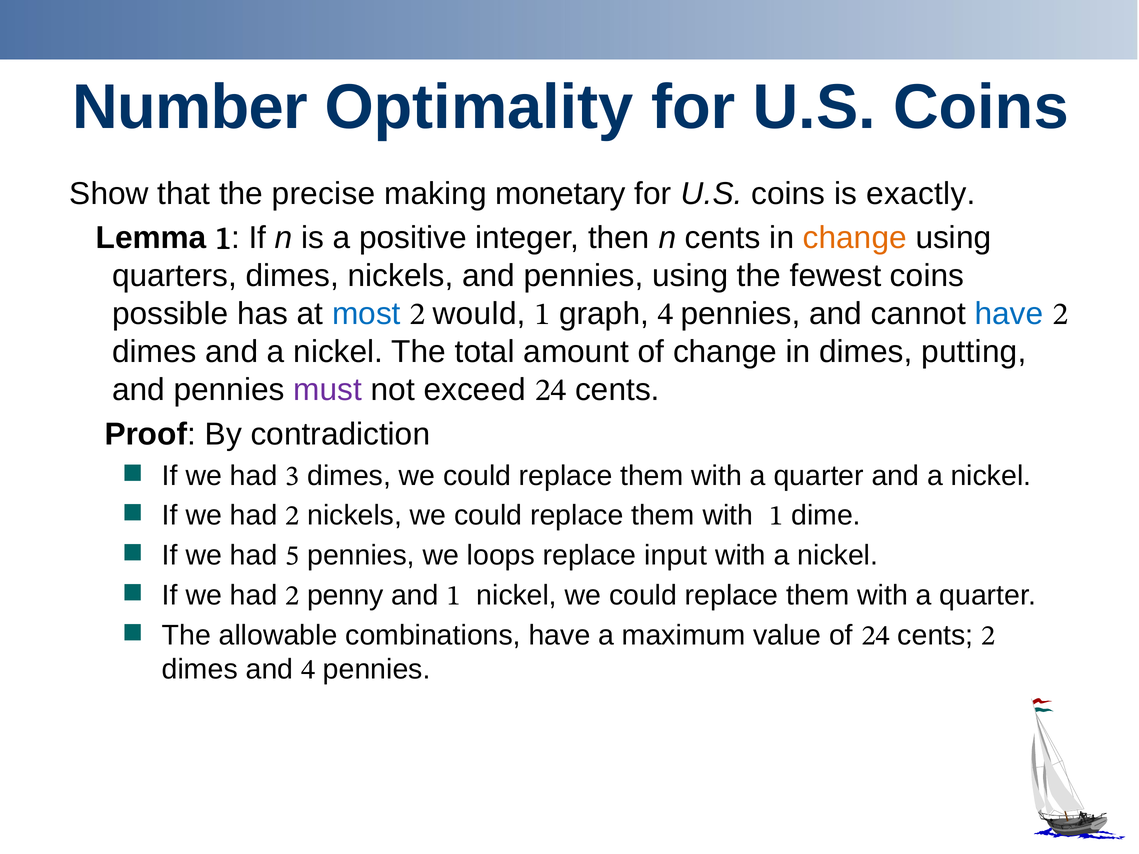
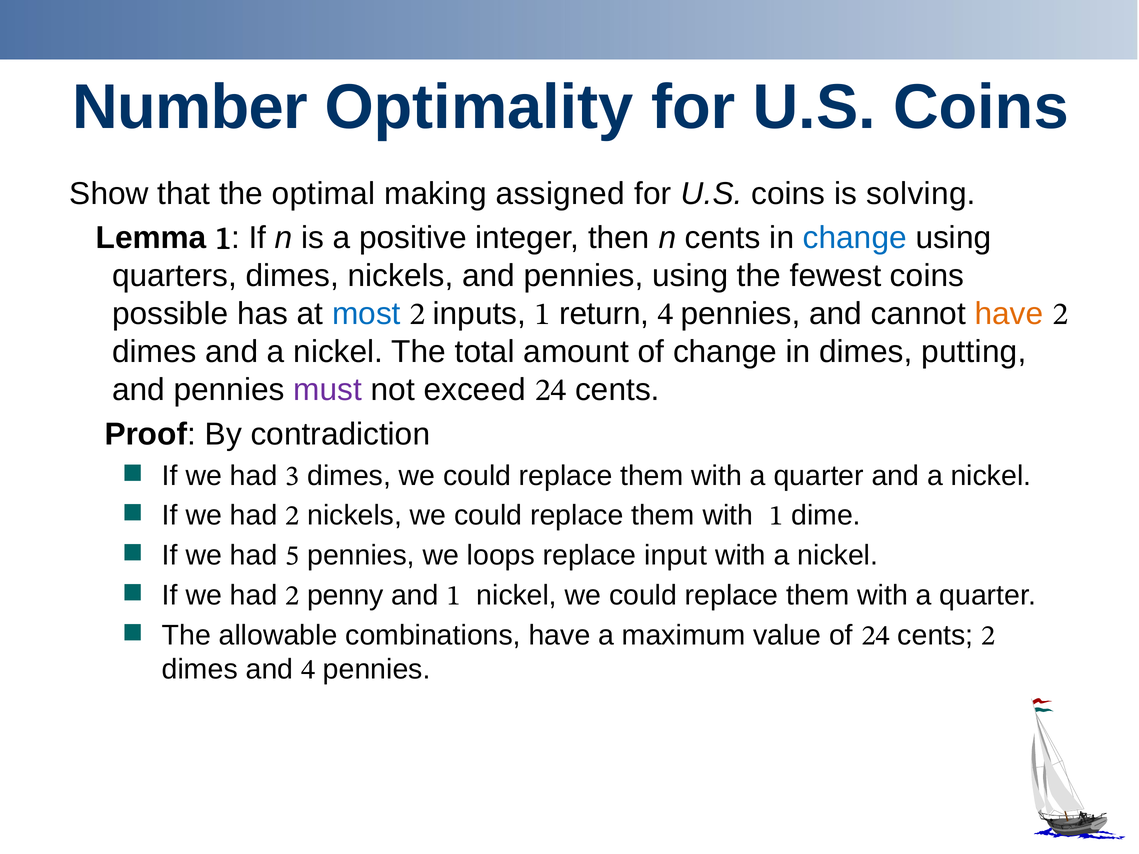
precise: precise -> optimal (324, 194)
monetary: monetary -> assigned (560, 194)
exactly: exactly -> solving (921, 194)
change colour: orange -> blue (855, 238)
would: would -> inputs (479, 314)
graph: graph -> return (604, 314)
have colour: blue -> orange (1009, 314)
